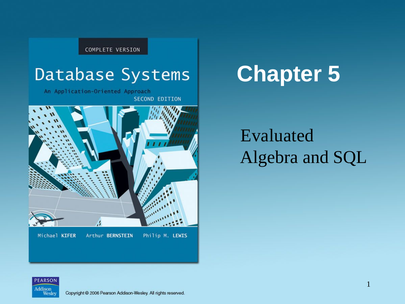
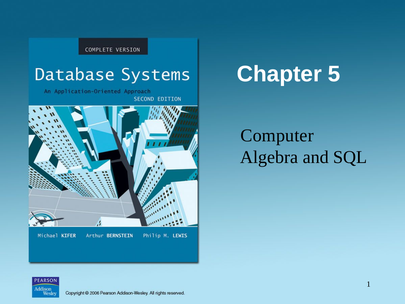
Evaluated: Evaluated -> Computer (277, 136)
